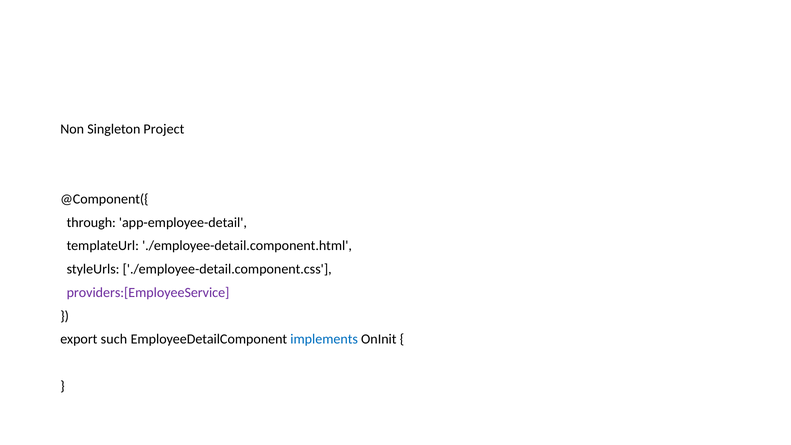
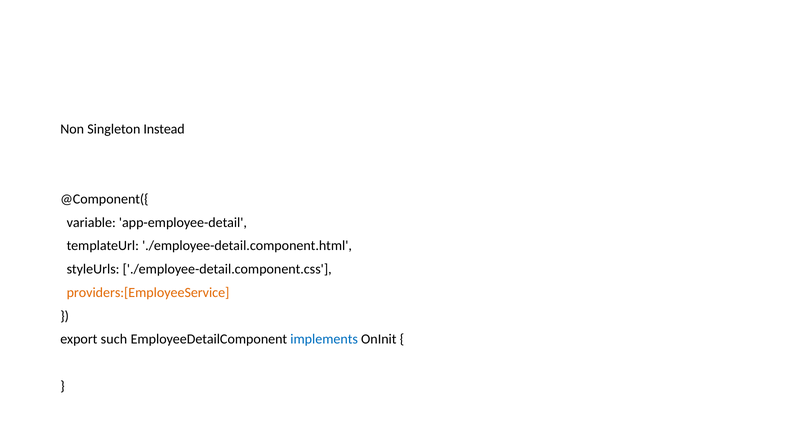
Project: Project -> Instead (164, 129)
through: through -> variable (91, 222)
providers:[EmployeeService colour: purple -> orange (148, 293)
